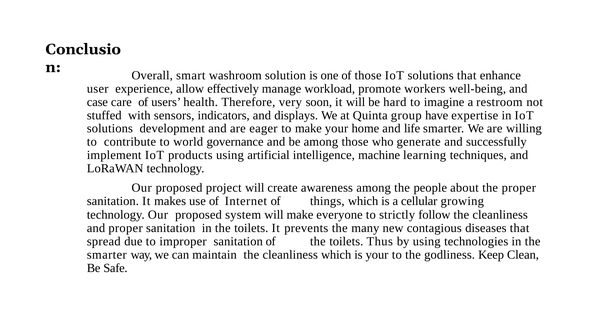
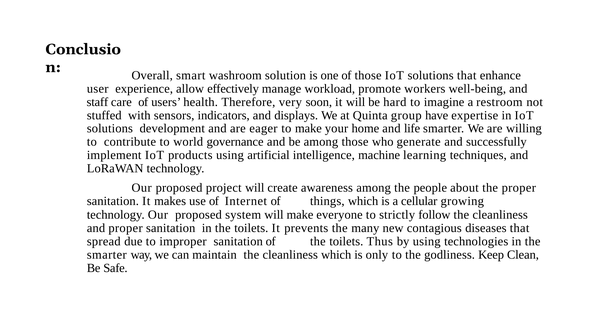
case: case -> staff (97, 102)
is your: your -> only (377, 255)
